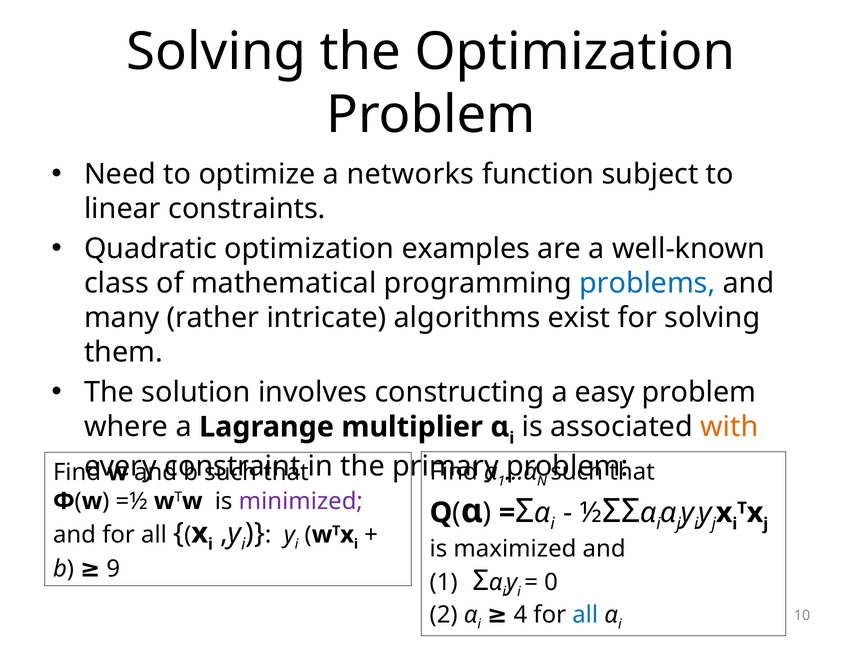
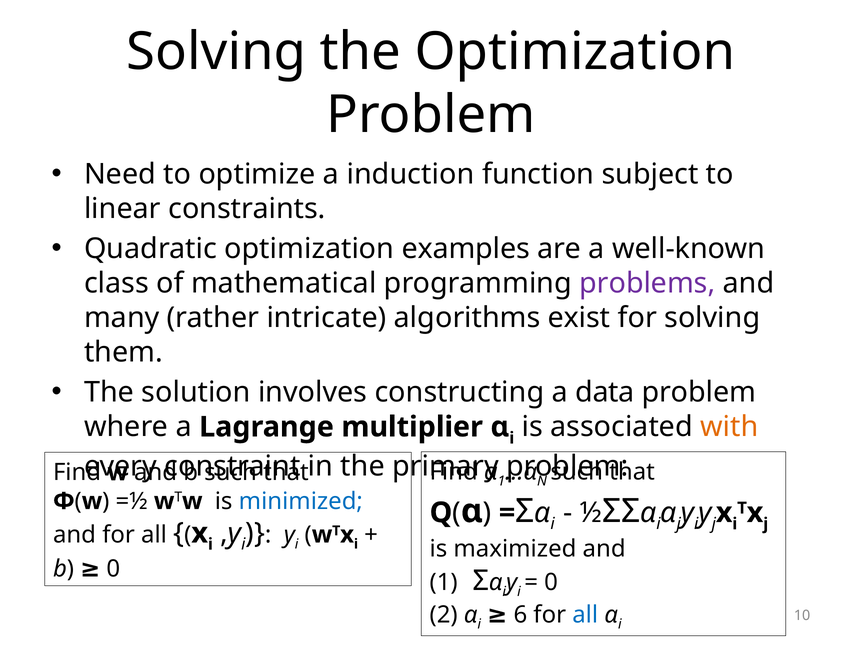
networks: networks -> induction (411, 174)
problems colour: blue -> purple (647, 284)
easy: easy -> data (605, 393)
minimized colour: purple -> blue (301, 502)
9: 9 -> 0 (113, 569)
4: 4 -> 6 (520, 615)
